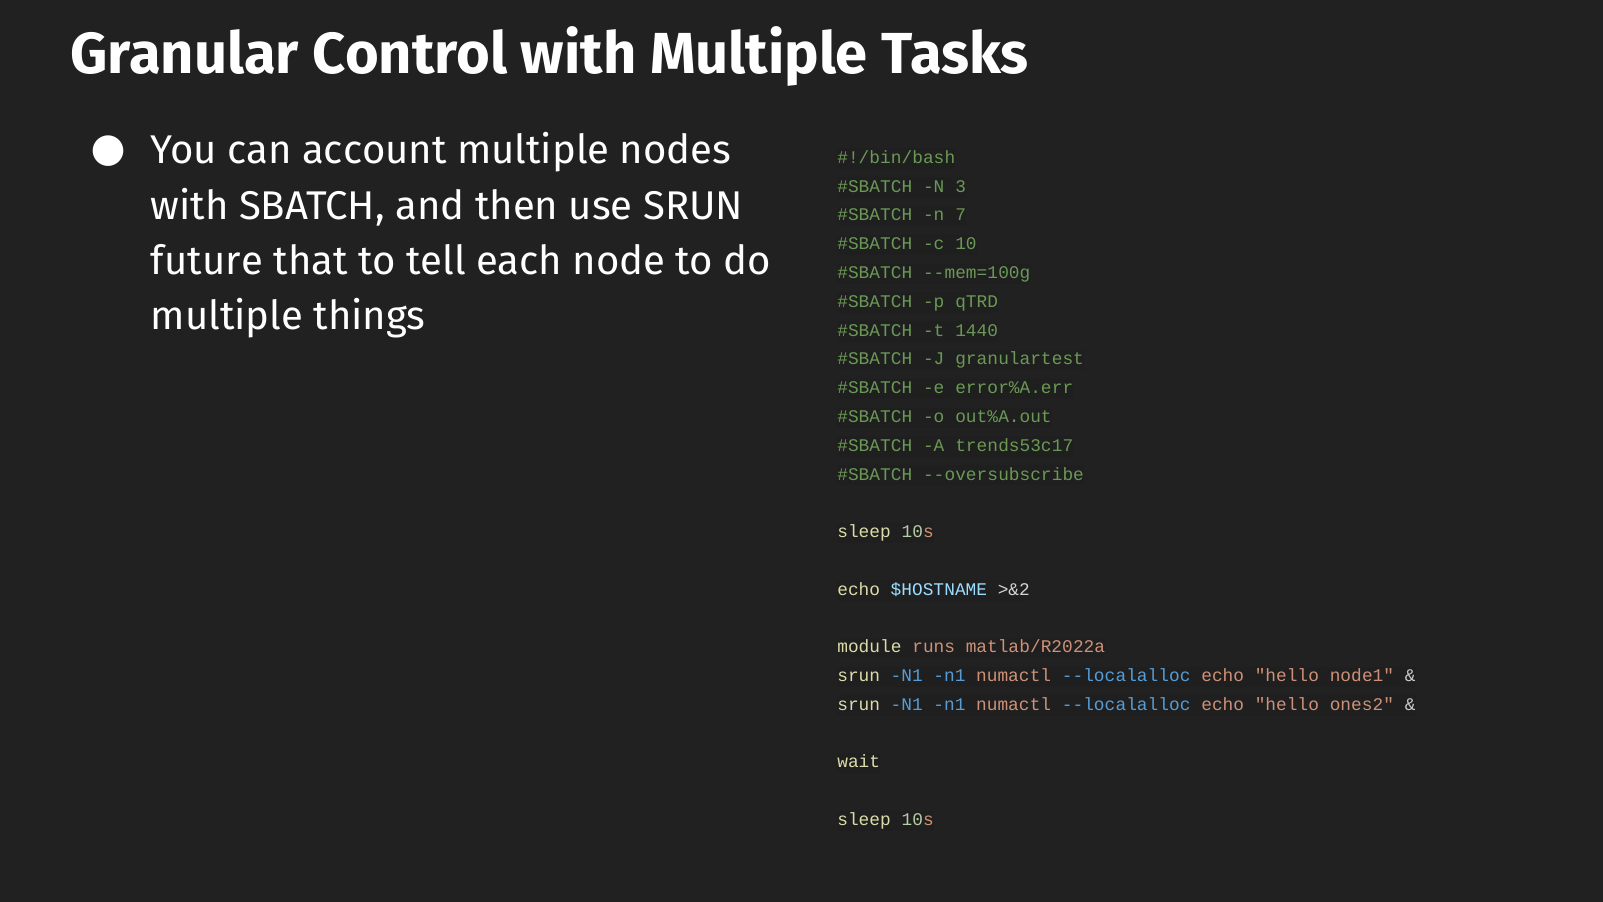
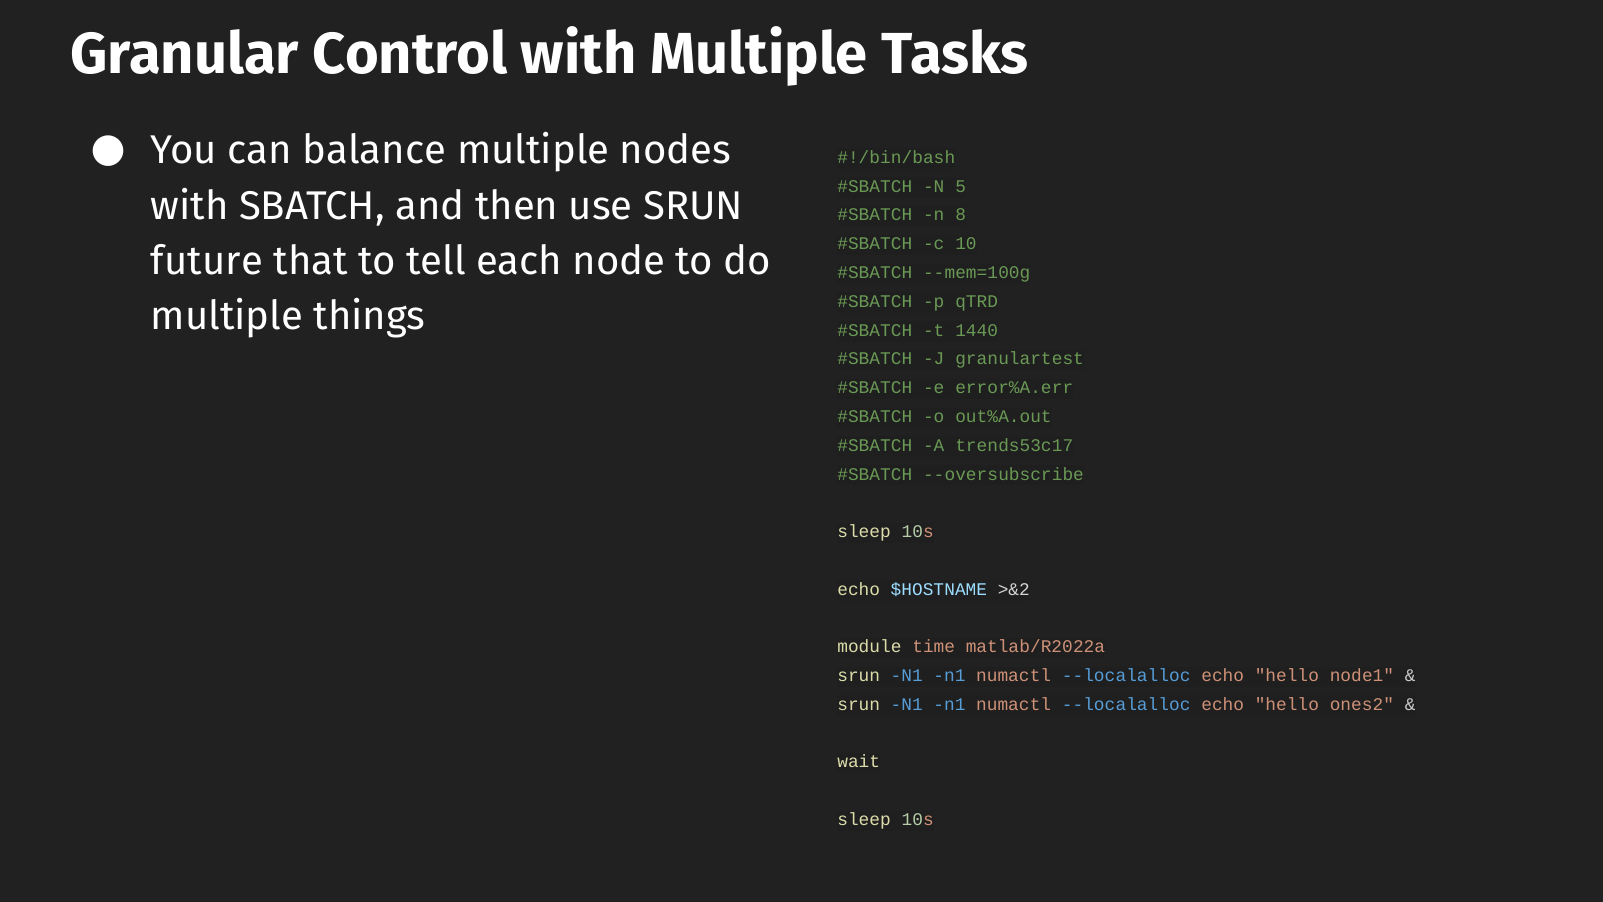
account: account -> balance (374, 150)
3: 3 -> 5 (961, 186)
7: 7 -> 8 (961, 215)
runs: runs -> time (934, 647)
